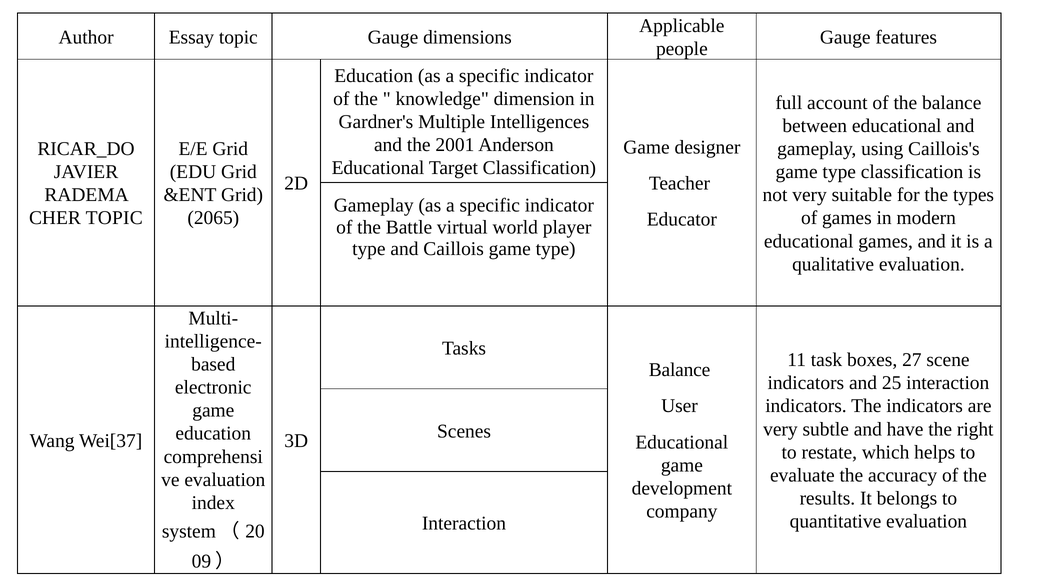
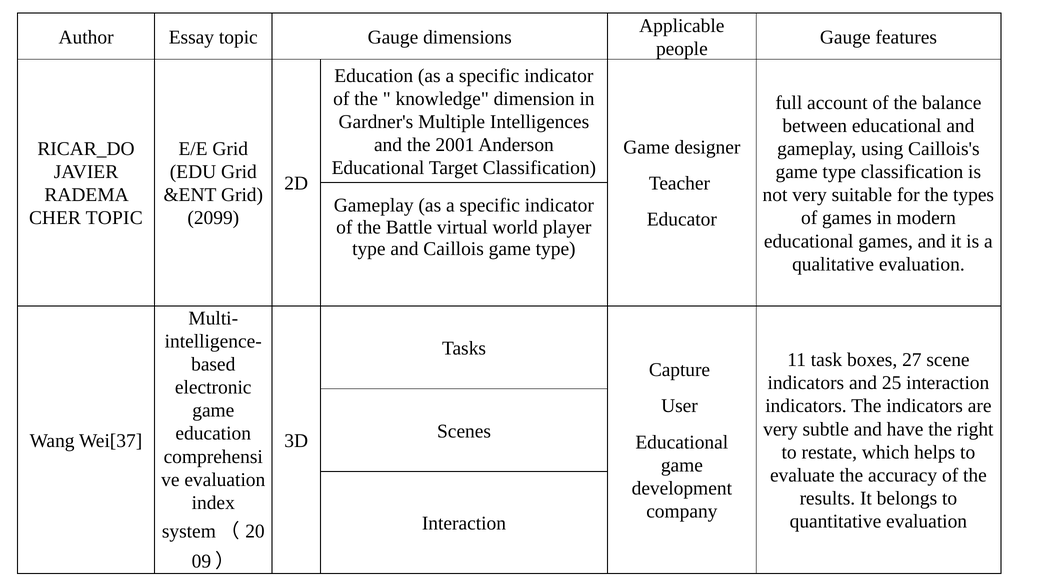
2065: 2065 -> 2099 (213, 218)
Balance: Balance -> Capture (679, 370)
